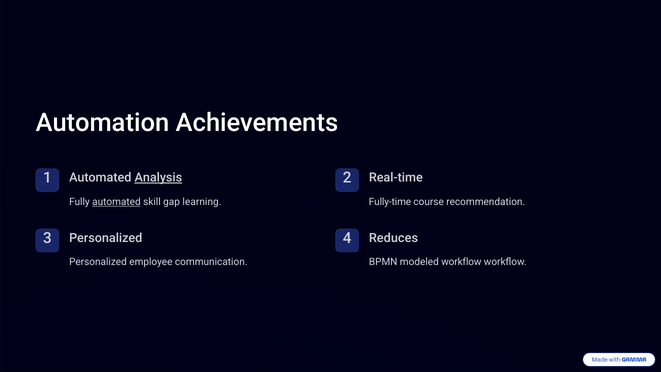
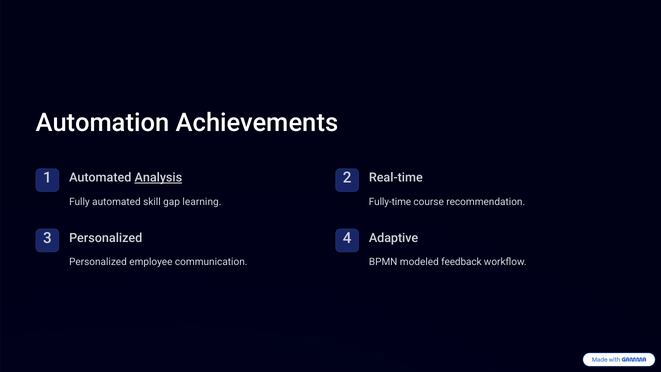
automated underline: present -> none (116, 202)
Reduces: Reduces -> Adaptive (394, 238)
modeled workflow: workflow -> feedback (461, 262)
